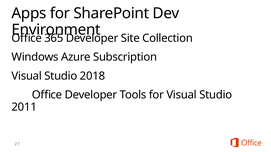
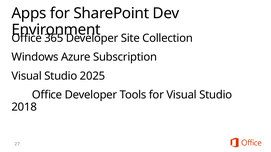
2018: 2018 -> 2025 (92, 76)
2011: 2011 -> 2018 (24, 107)
